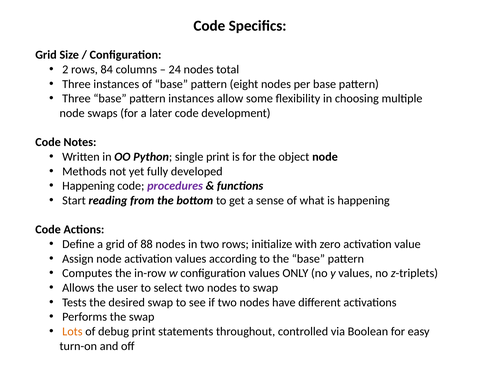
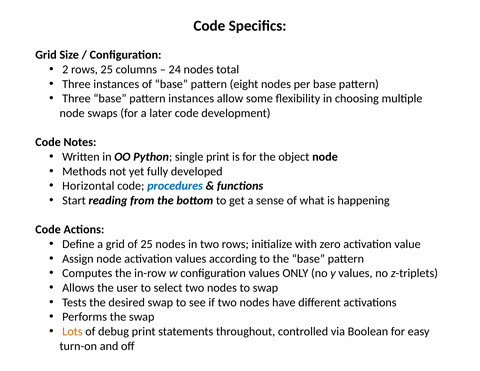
rows 84: 84 -> 25 (107, 70)
Happening: Happening -> Horizontal (88, 186)
procedures colour: purple -> blue (175, 186)
of 88: 88 -> 25 (147, 244)
